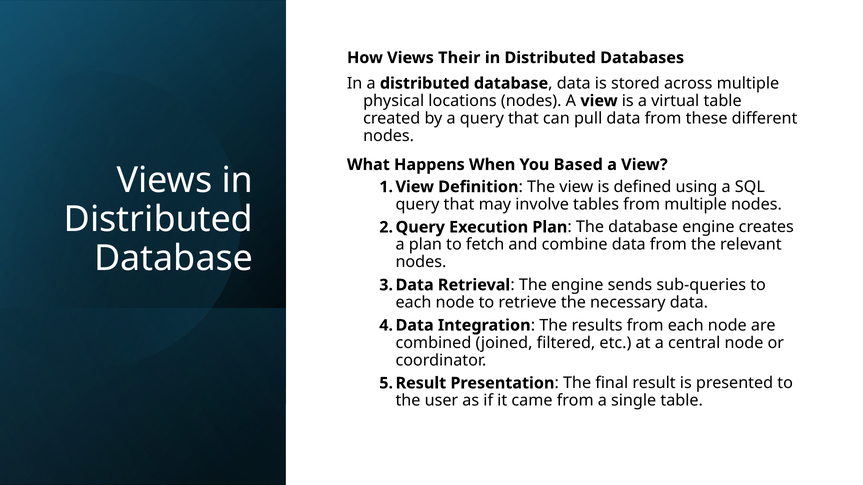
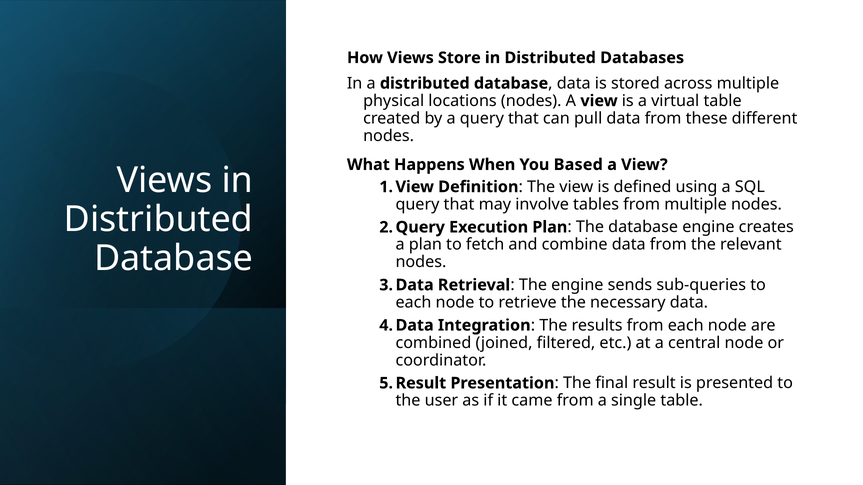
Their: Their -> Store (459, 58)
